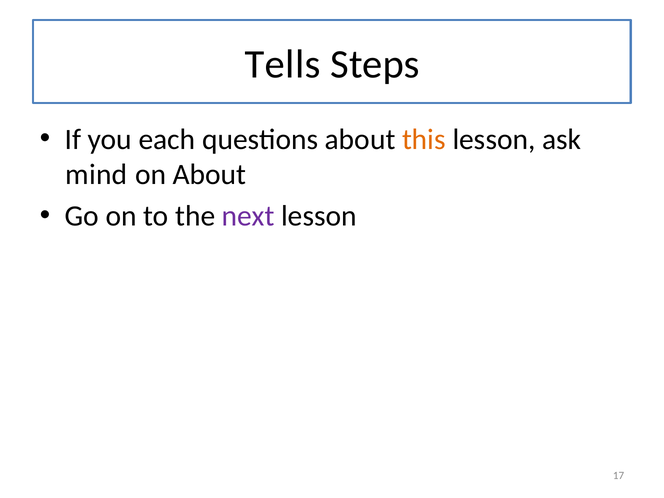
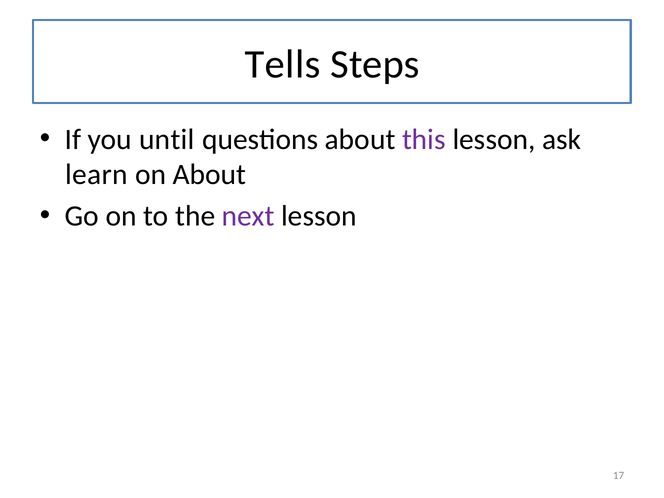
each: each -> until (167, 139)
this colour: orange -> purple (424, 139)
mind: mind -> learn (96, 175)
